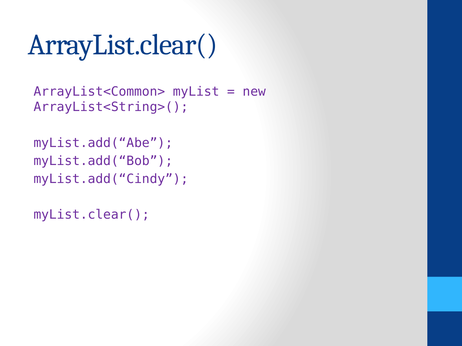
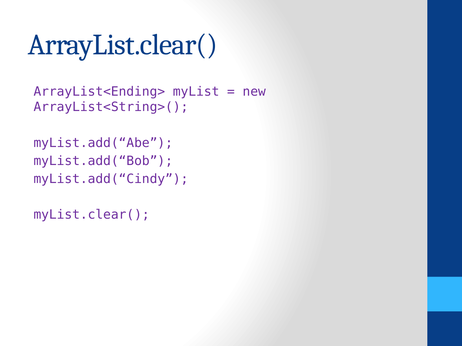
ArrayList<Common>: ArrayList<Common> -> ArrayList<Ending> (99, 92)
